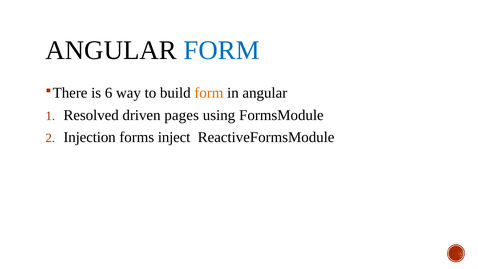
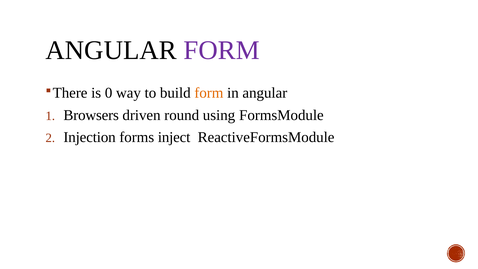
FORM colour: blue -> purple (222, 50)
6: 6 -> 0 (109, 93)
Resolved: Resolved -> Browsers (91, 115)
pages: pages -> round (182, 115)
